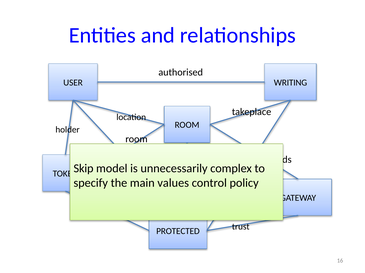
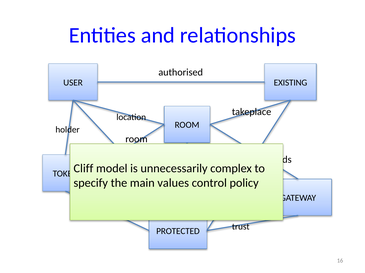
WRITING: WRITING -> EXISTING (290, 83)
Skip: Skip -> Cliff (83, 169)
